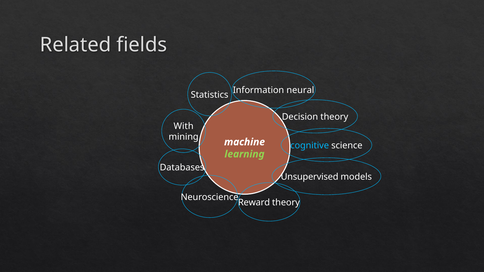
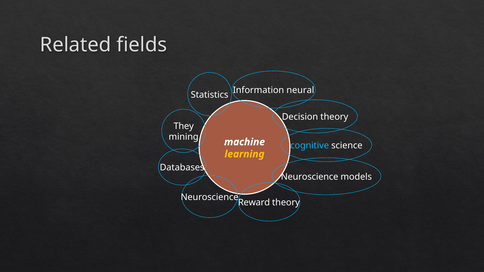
With: With -> They (184, 126)
learning colour: light green -> yellow (244, 154)
Unsupervised: Unsupervised -> Neuroscience (310, 177)
